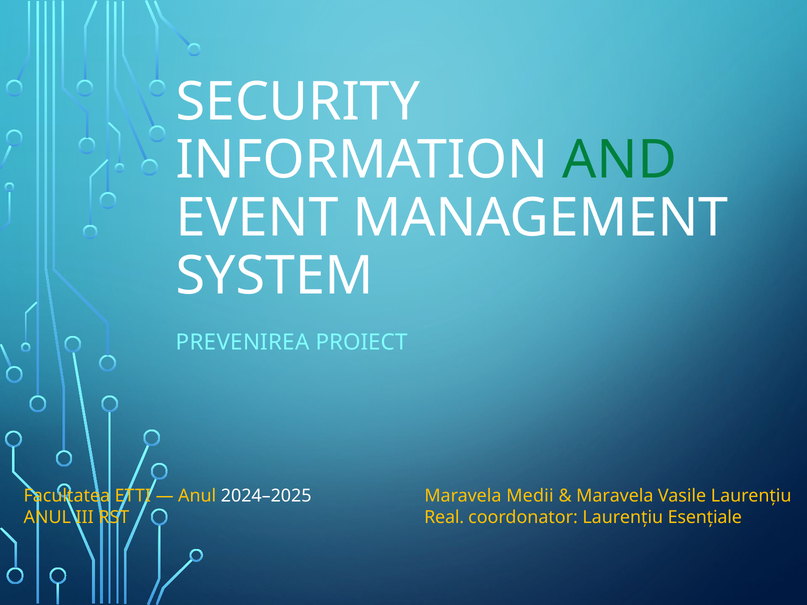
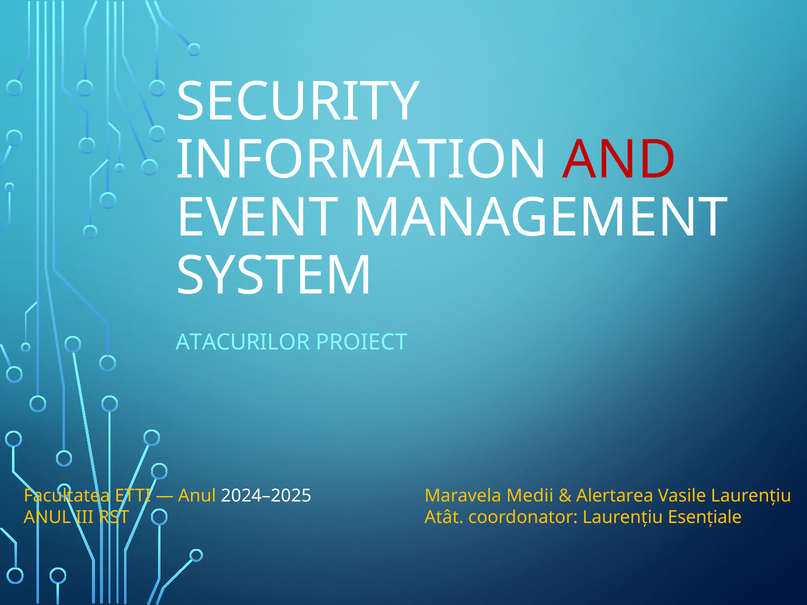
AND colour: green -> red (620, 160)
PREVENIREA: PREVENIREA -> ATACURILOR (243, 342)
Maravela: Maravela -> Alertarea (615, 496)
Real: Real -> Atât (444, 518)
